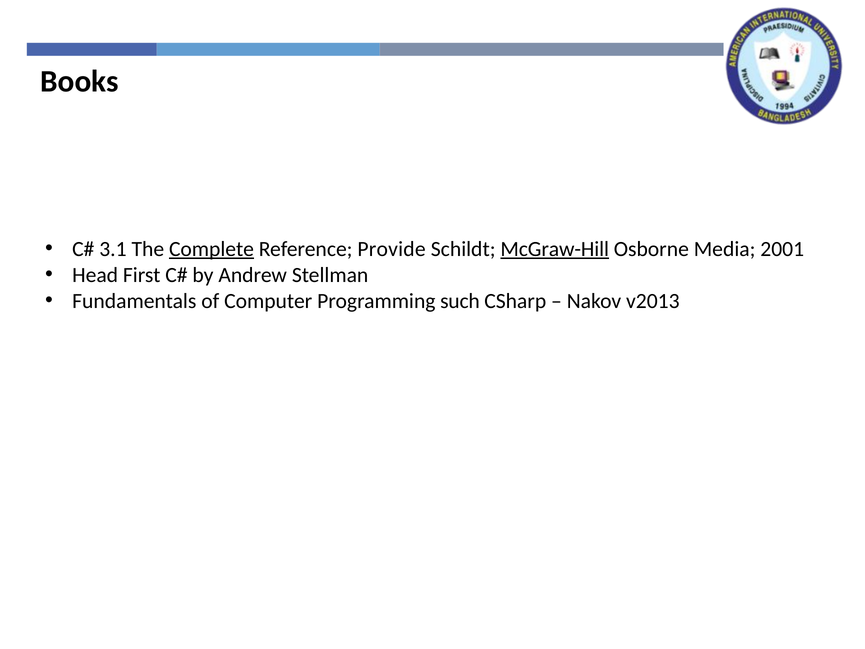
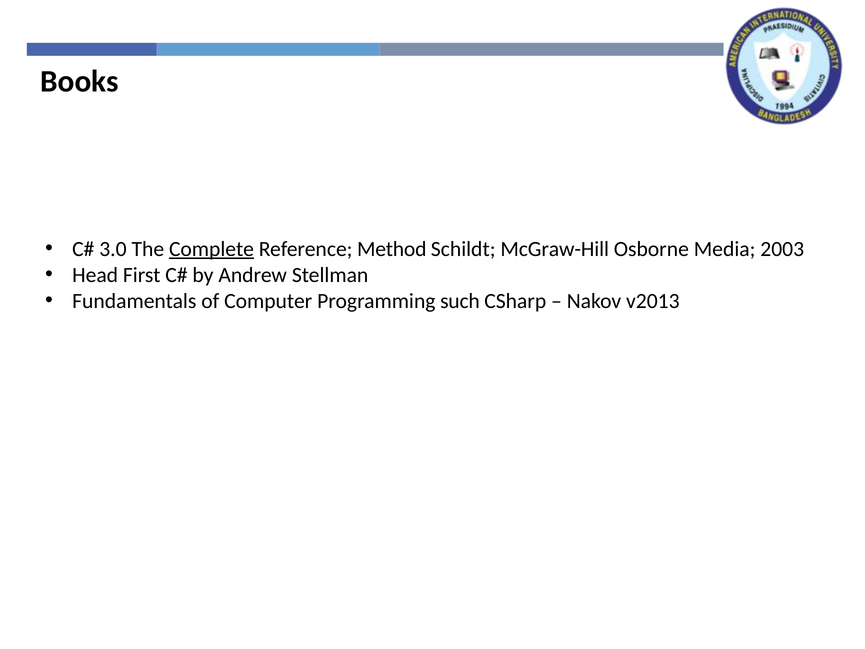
3.1: 3.1 -> 3.0 (113, 249)
Provide: Provide -> Method (392, 249)
McGraw-Hill underline: present -> none (555, 249)
2001: 2001 -> 2003 (782, 249)
